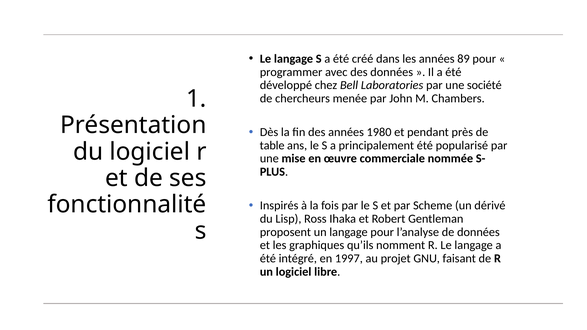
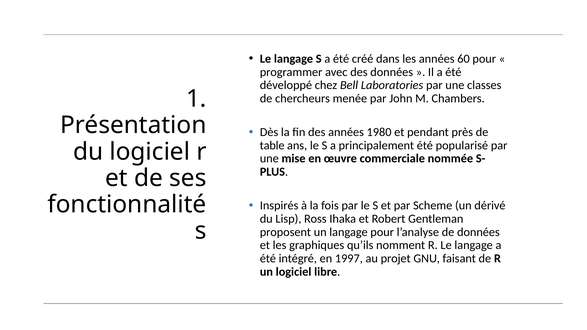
89: 89 -> 60 (464, 59)
société: société -> classes (484, 85)
